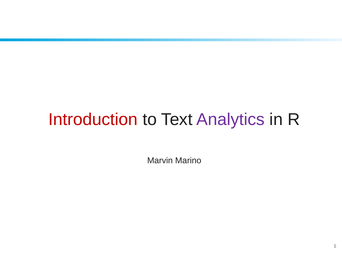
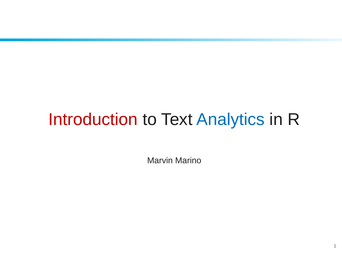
Analytics colour: purple -> blue (231, 120)
